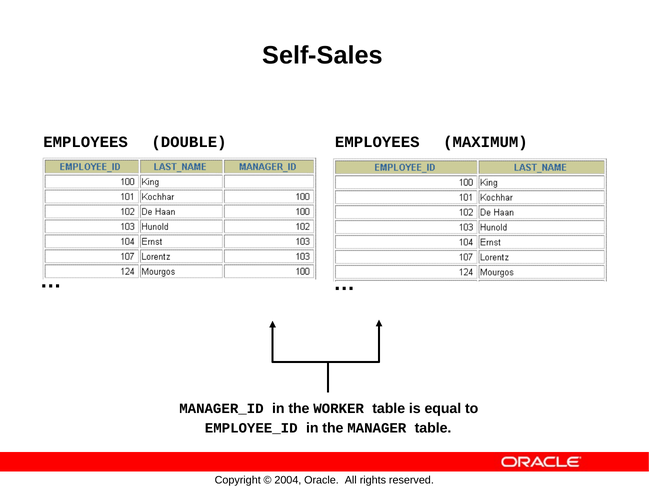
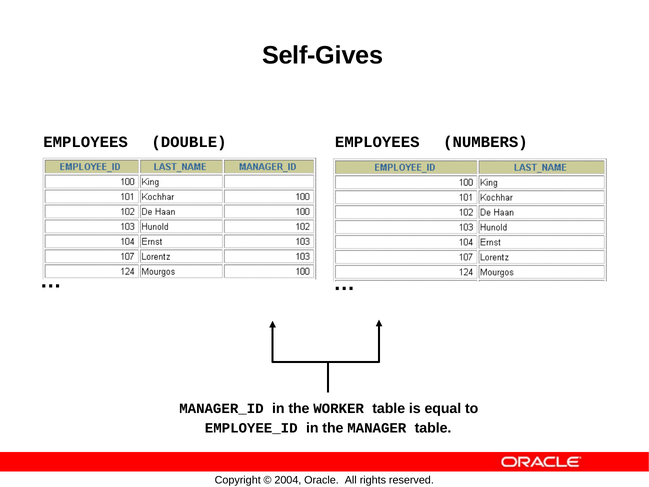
Self-Sales: Self-Sales -> Self-Gives (323, 55)
MAXIMUM: MAXIMUM -> NUMBERS (485, 142)
